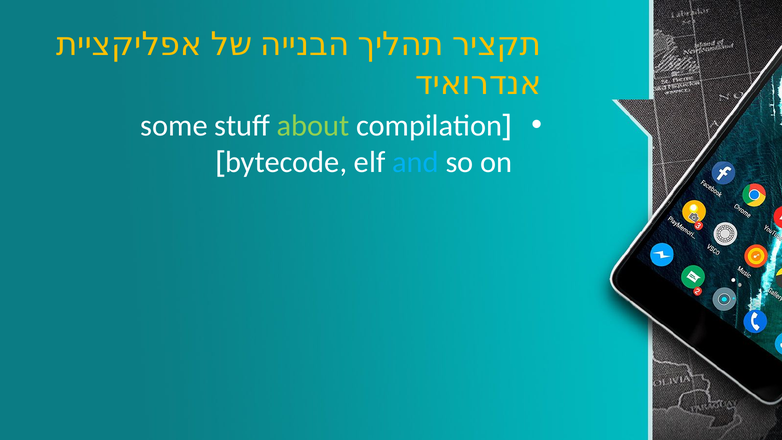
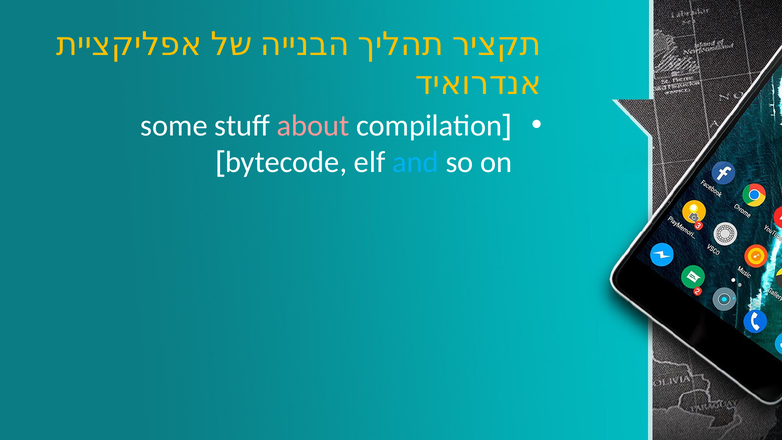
about colour: light green -> pink (313, 126)
